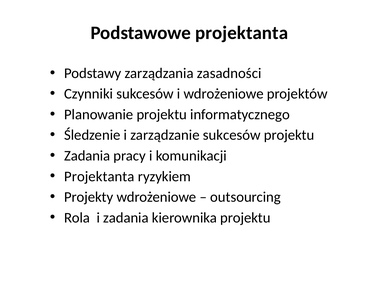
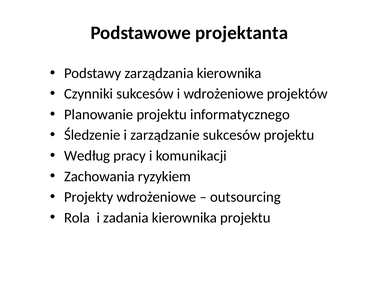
zarządzania zasadności: zasadności -> kierownika (229, 73)
Zadania: Zadania -> Według (87, 155)
Projektanta: Projektanta -> Zachowania (99, 176)
